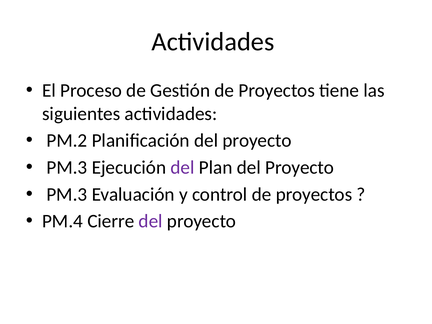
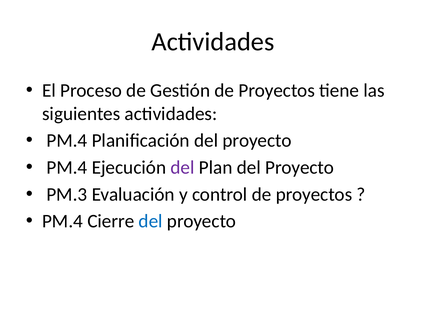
PM.2: PM.2 -> PM.4 (67, 141)
PM.3: PM.3 -> PM.4 (67, 167)
del colour: purple -> blue (151, 221)
